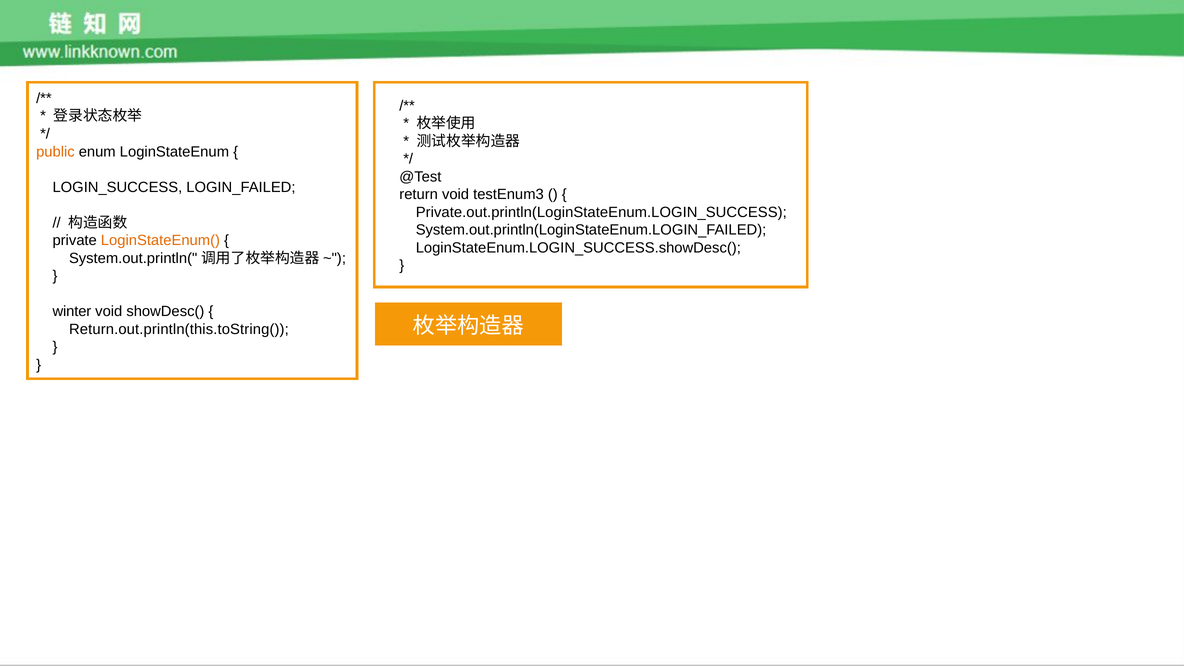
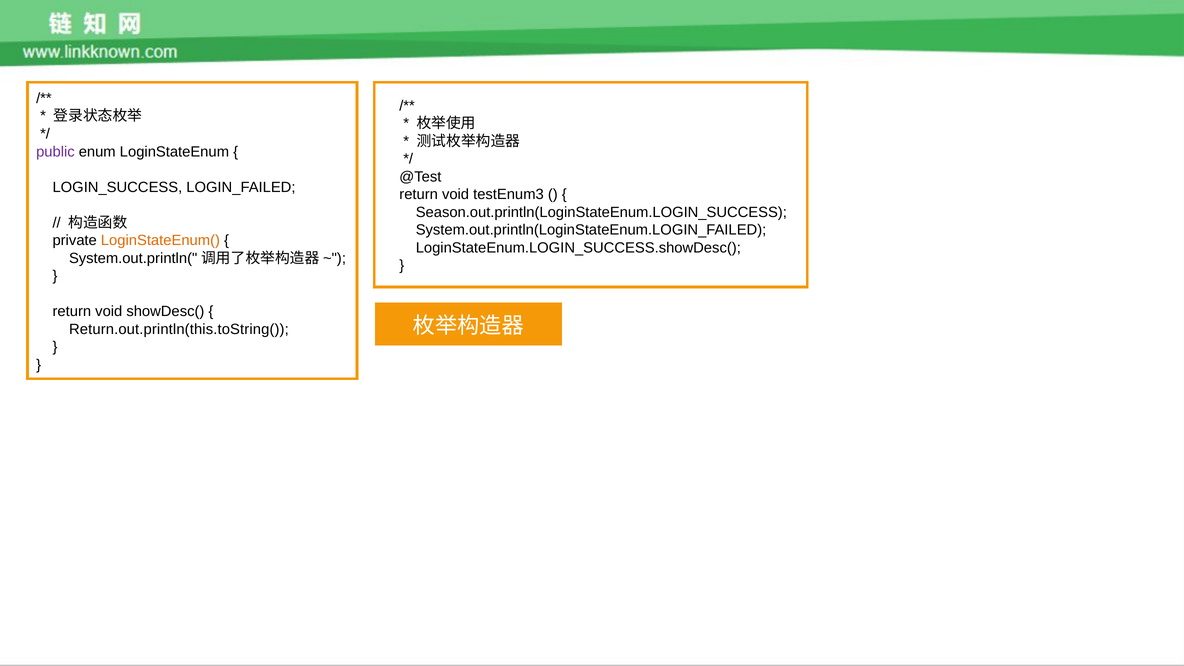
public colour: orange -> purple (55, 152)
Private.out.println(LoginStateEnum.LOGIN_SUCCESS: Private.out.println(LoginStateEnum.LOGIN_SUCCESS -> Season.out.println(LoginStateEnum.LOGIN_SUCCESS (601, 212)
winter: winter -> return (72, 311)
